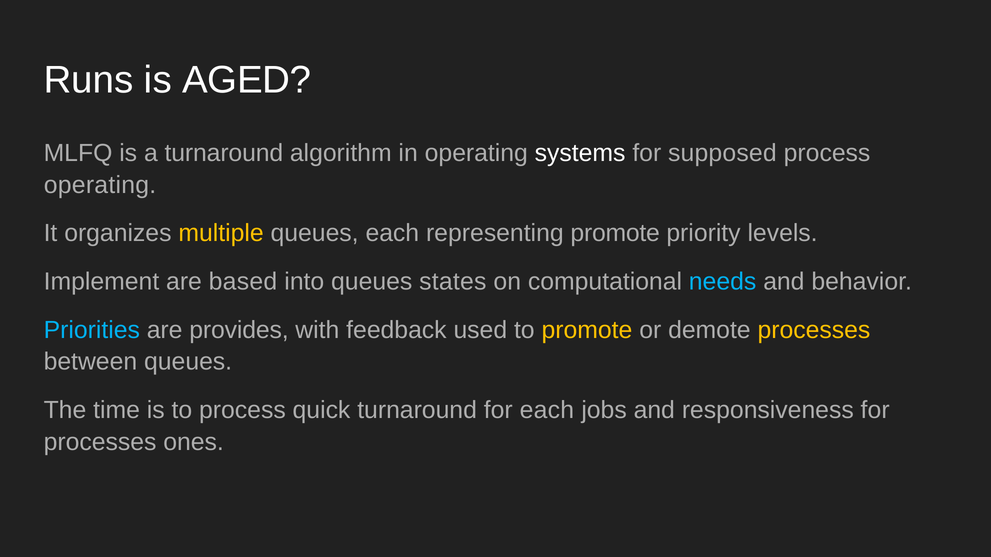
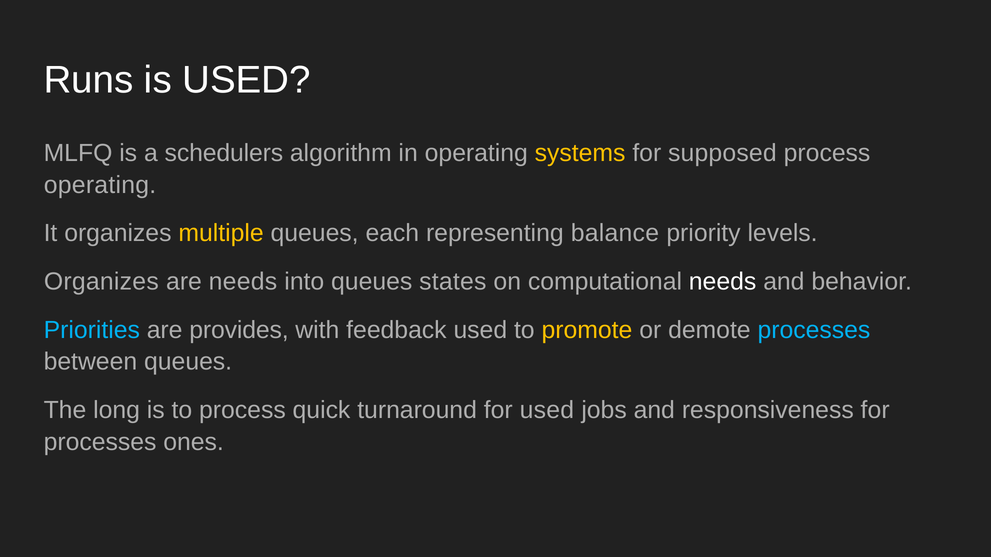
is AGED: AGED -> USED (247, 80)
a turnaround: turnaround -> schedulers (224, 153)
systems colour: white -> yellow (580, 153)
representing promote: promote -> balance (615, 233)
Implement: Implement -> Organizes (101, 282)
are based: based -> needs (243, 282)
needs colour: light blue -> white (723, 282)
processes colour: yellow -> light blue (814, 330)
time: time -> long (117, 411)
for each: each -> used (547, 411)
